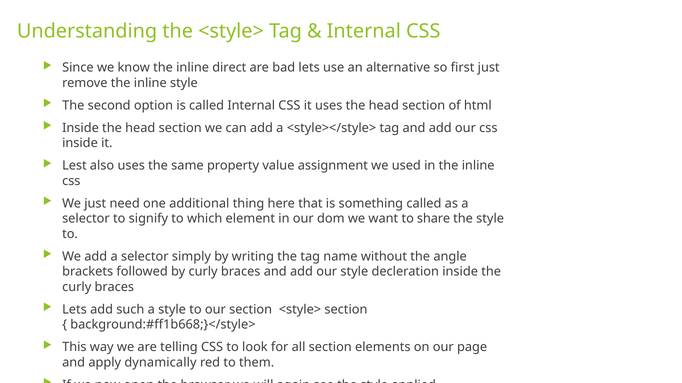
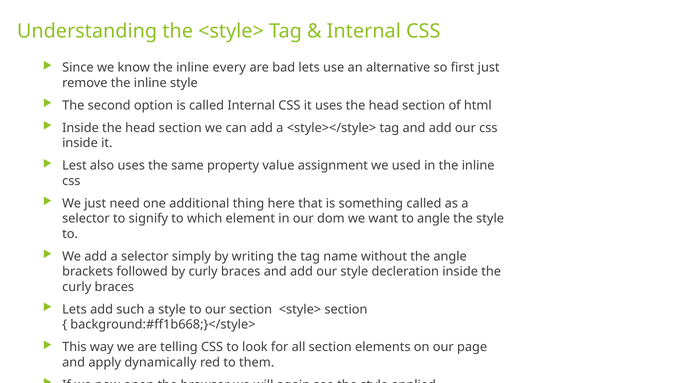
direct: direct -> every (229, 68)
to share: share -> angle (434, 219)
